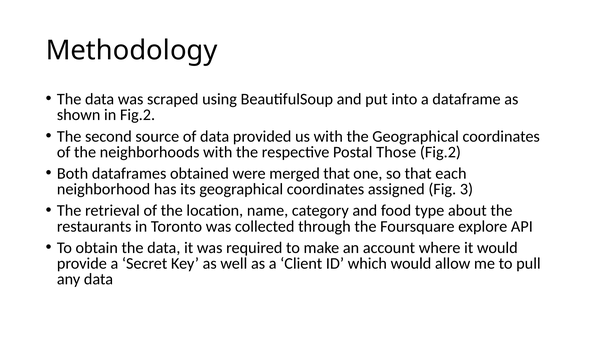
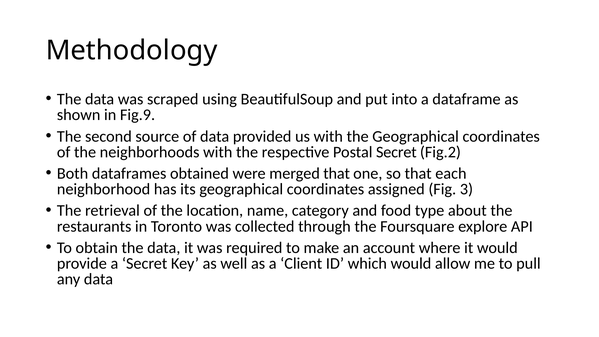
in Fig.2: Fig.2 -> Fig.9 (138, 115)
Postal Those: Those -> Secret (396, 152)
